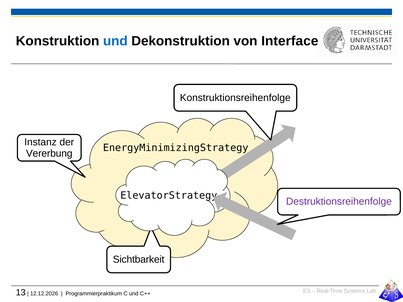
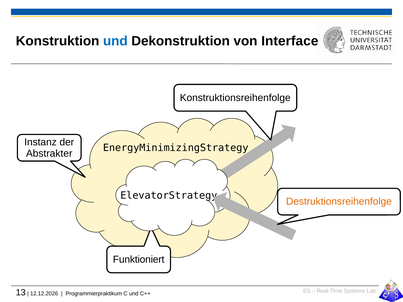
Vererbung: Vererbung -> Abstrakter (49, 154)
Destruktionsreihenfolge colour: purple -> orange (339, 202)
Sichtbarkeit: Sichtbarkeit -> Funktioniert (139, 260)
